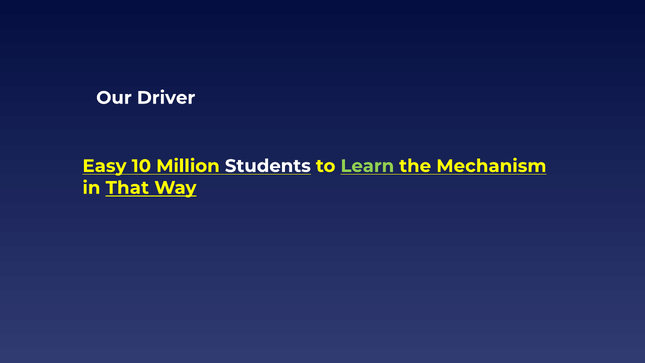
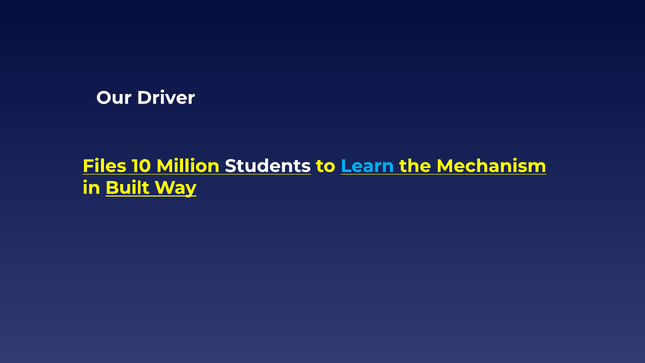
Easy: Easy -> Files (104, 166)
Learn colour: light green -> light blue (367, 166)
That: That -> Built (127, 188)
